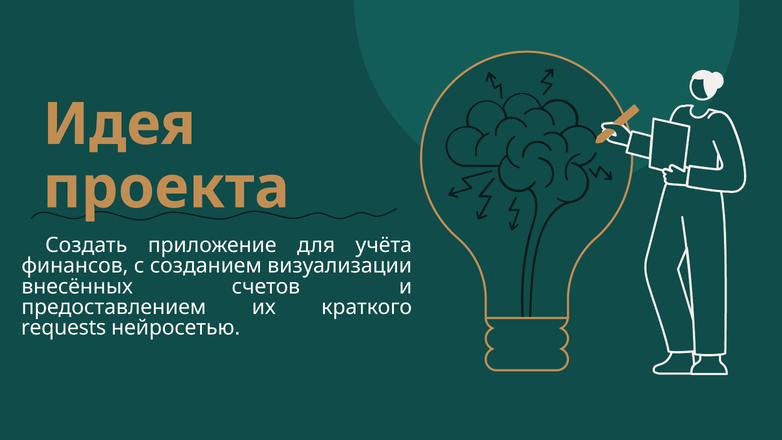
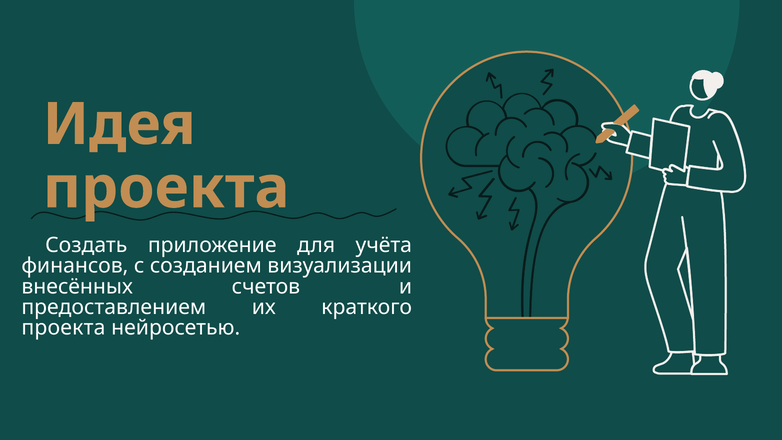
requests: requests -> проекта (63, 328)
